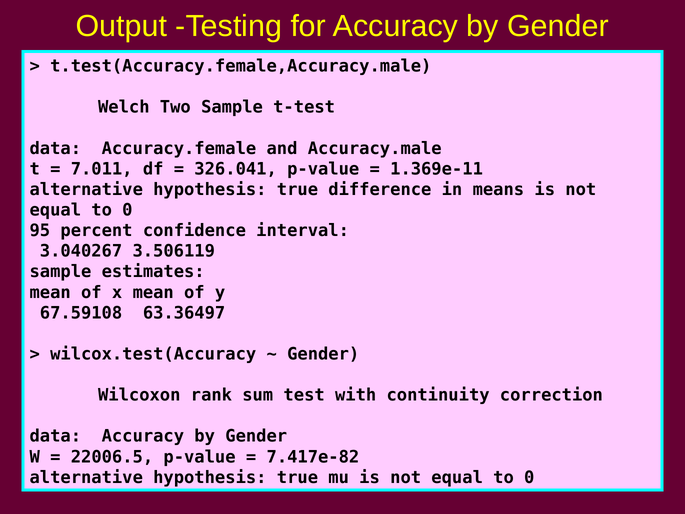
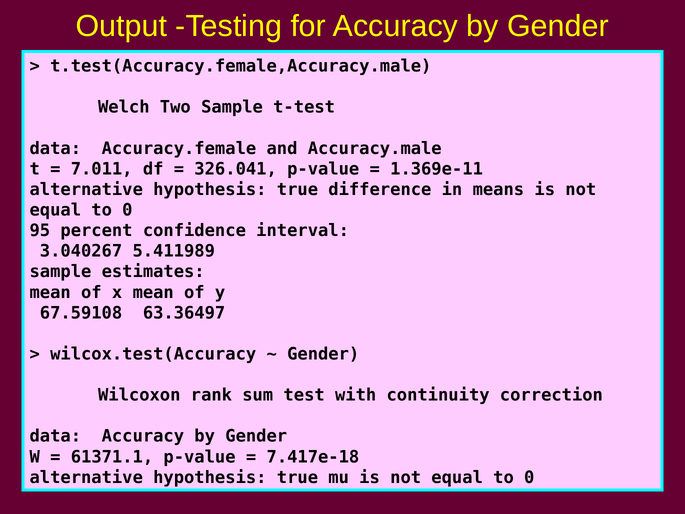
3.506119: 3.506119 -> 5.411989 (174, 251)
22006.5: 22006.5 -> 61371.1 (112, 457)
7.417e-82: 7.417e-82 -> 7.417e-18 (313, 457)
